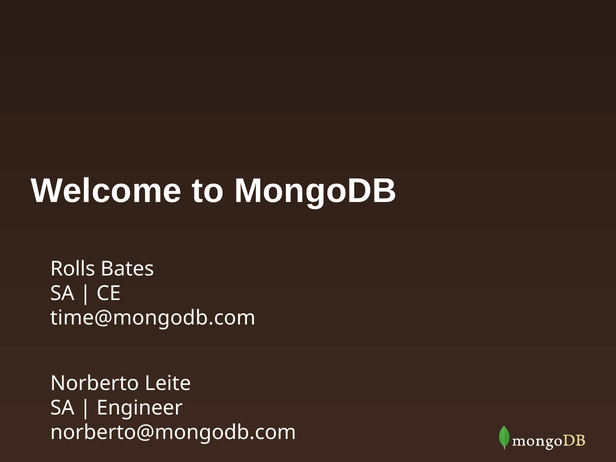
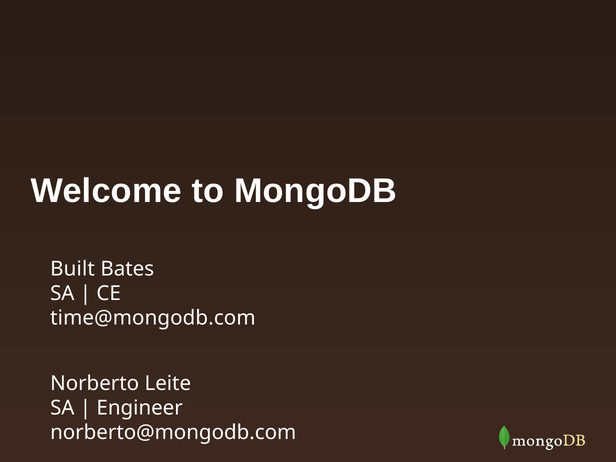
Rolls: Rolls -> Built (73, 269)
